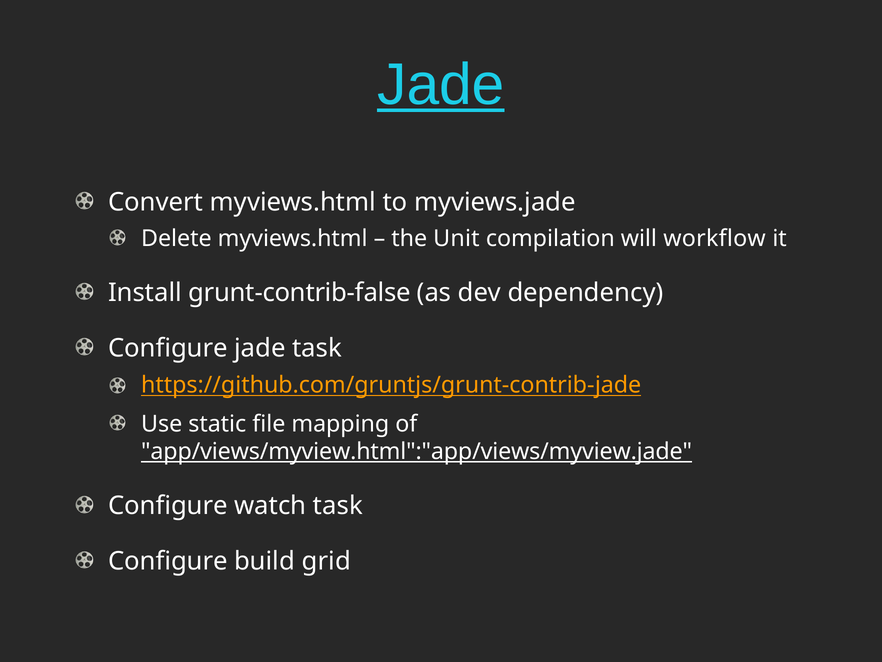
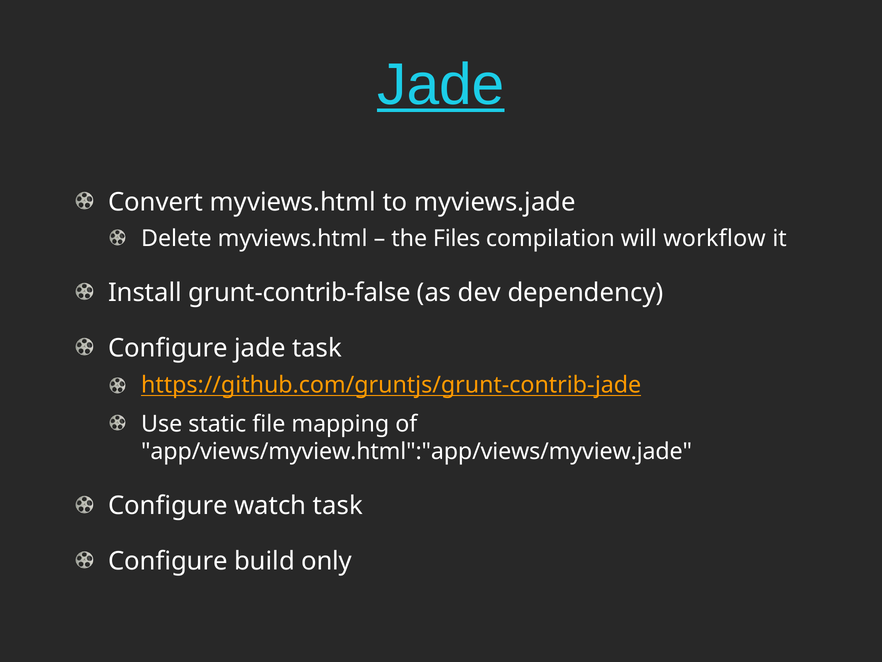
Unit: Unit -> Files (457, 239)
app/views/myview.html":"app/views/myview.jade underline: present -> none (417, 451)
grid: grid -> only (327, 561)
